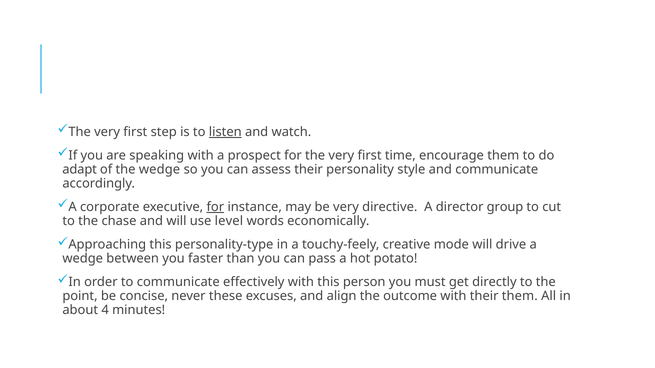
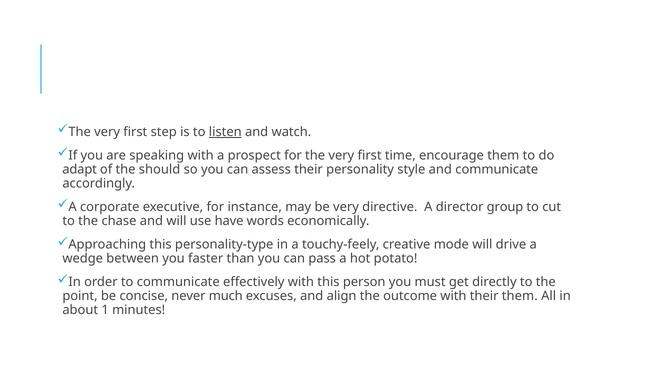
the wedge: wedge -> should (160, 170)
for underline: present -> none (215, 207)
level: level -> have (229, 221)
these: these -> much (226, 296)
4: 4 -> 1 (105, 310)
